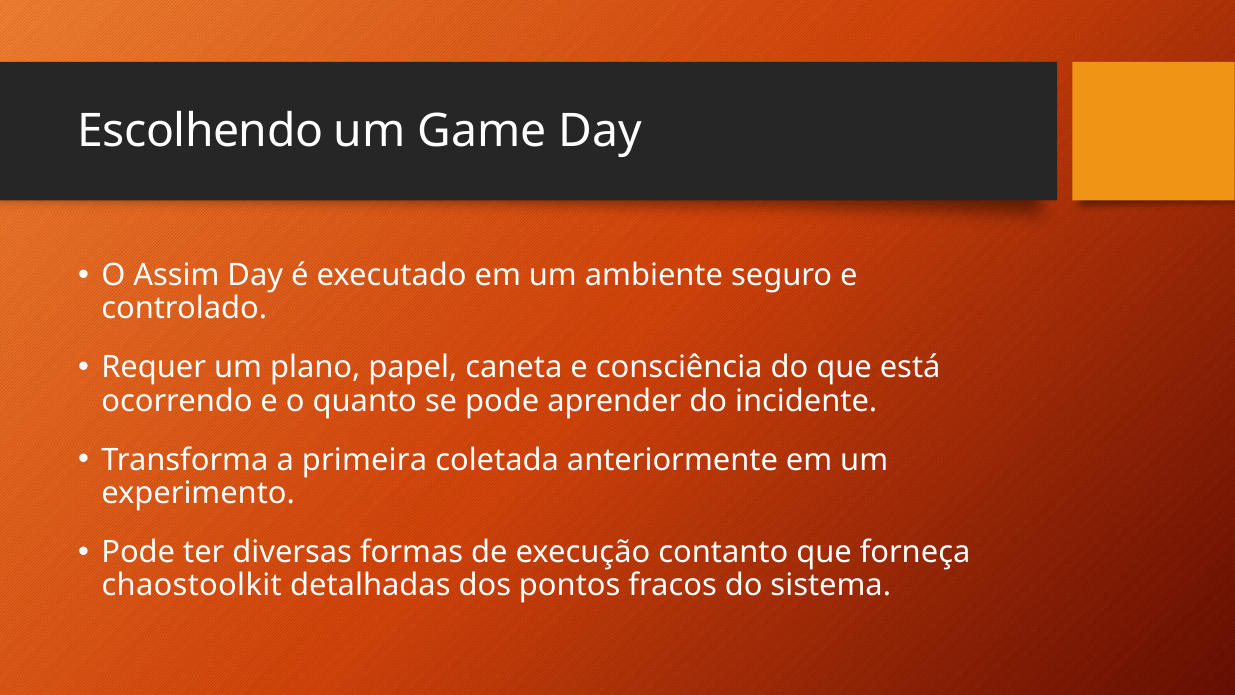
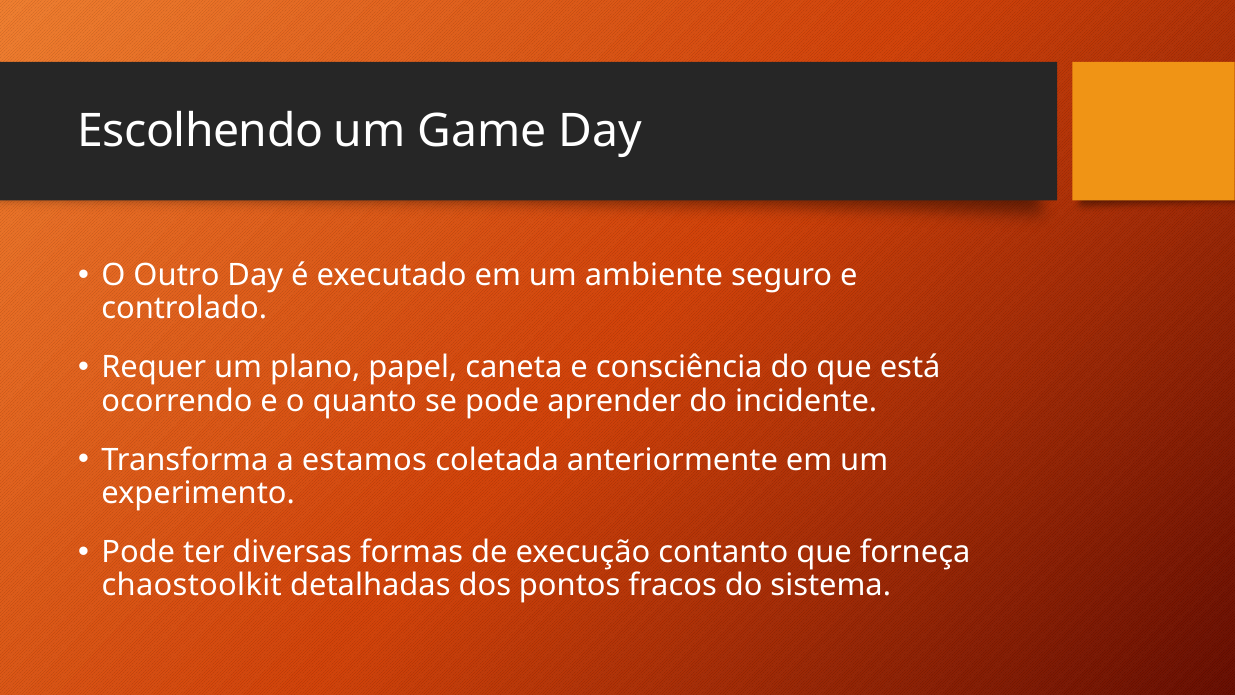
Assim: Assim -> Outro (176, 275)
primeira: primeira -> estamos (364, 460)
